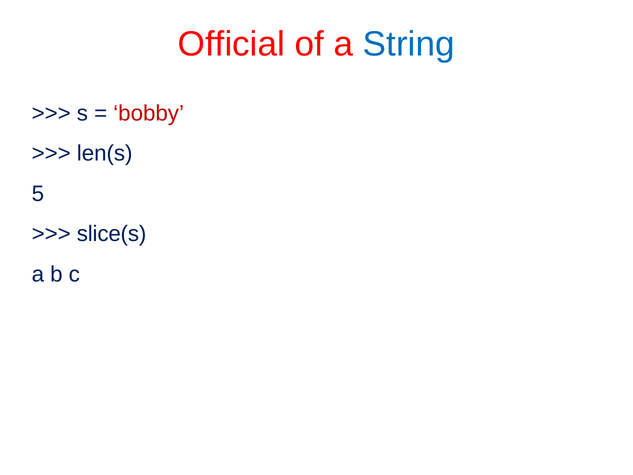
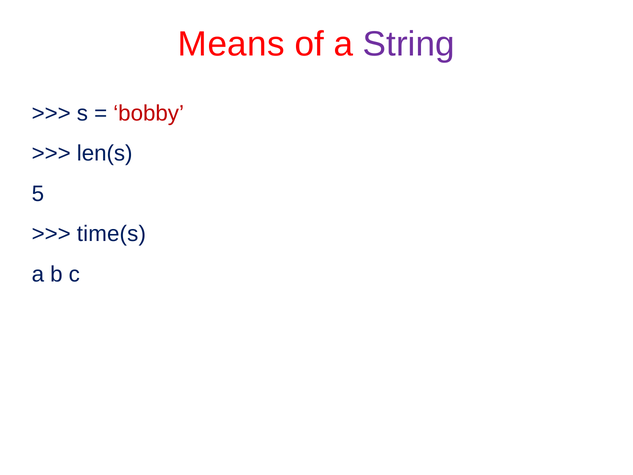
Official: Official -> Means (231, 44)
String colour: blue -> purple (409, 44)
slice(s: slice(s -> time(s (111, 234)
